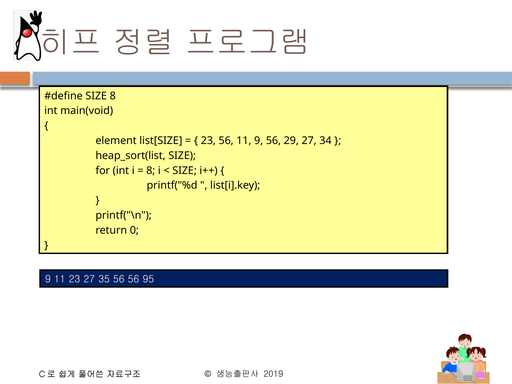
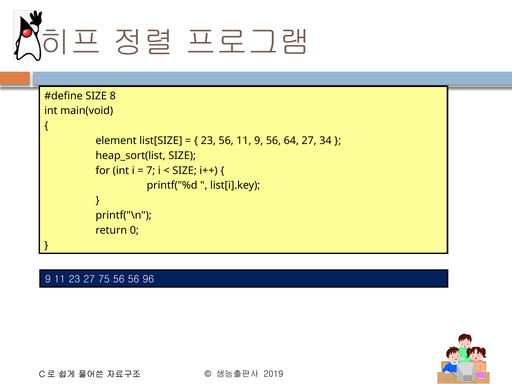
29: 29 -> 64 (291, 141)
8: 8 -> 7 (151, 171)
35: 35 -> 75 (104, 279)
95: 95 -> 96 (148, 279)
